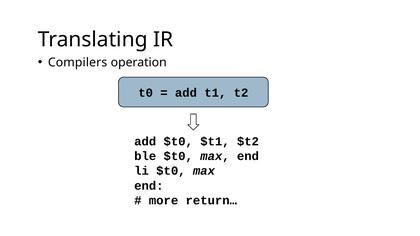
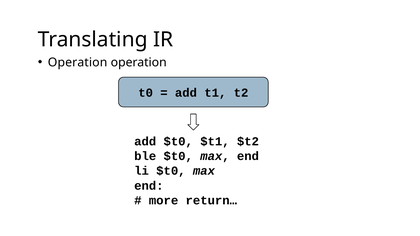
Compilers: Compilers -> Operation (78, 62)
